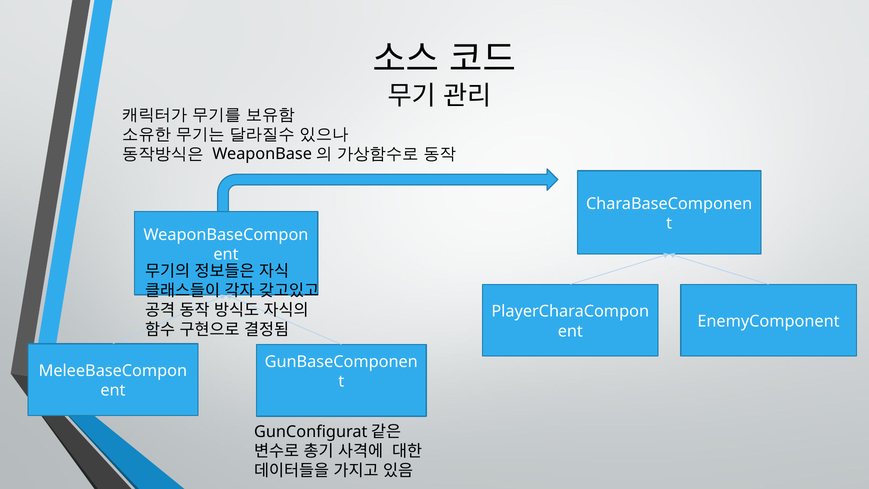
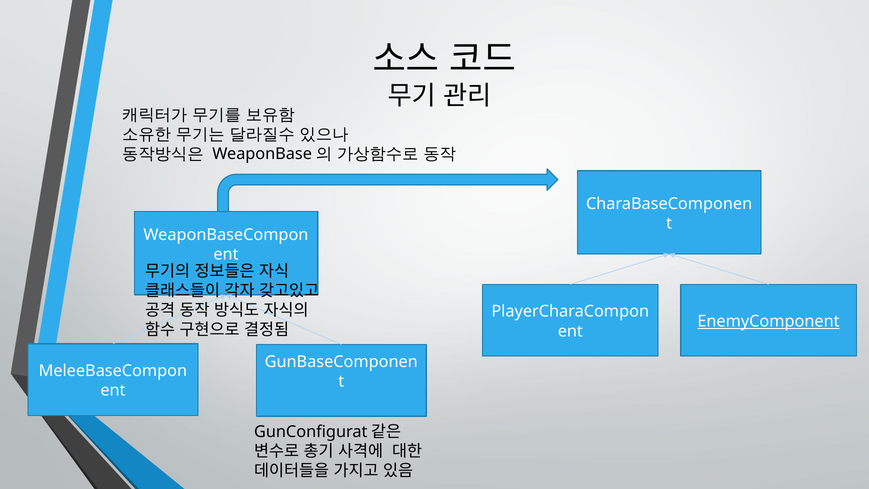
EnemyComponent underline: none -> present (768, 321)
